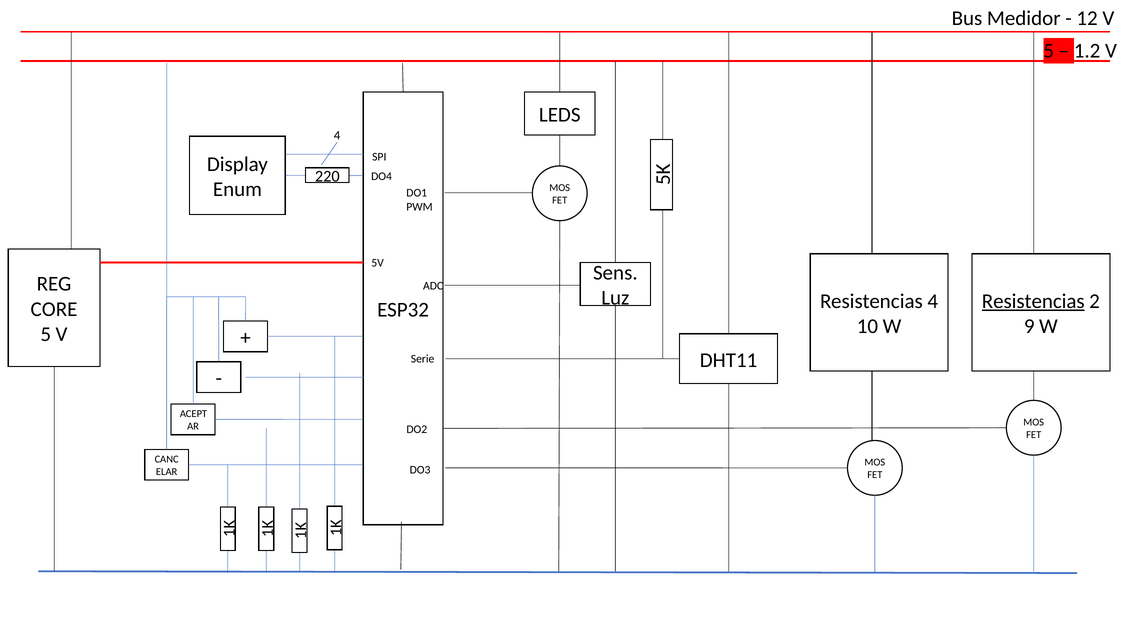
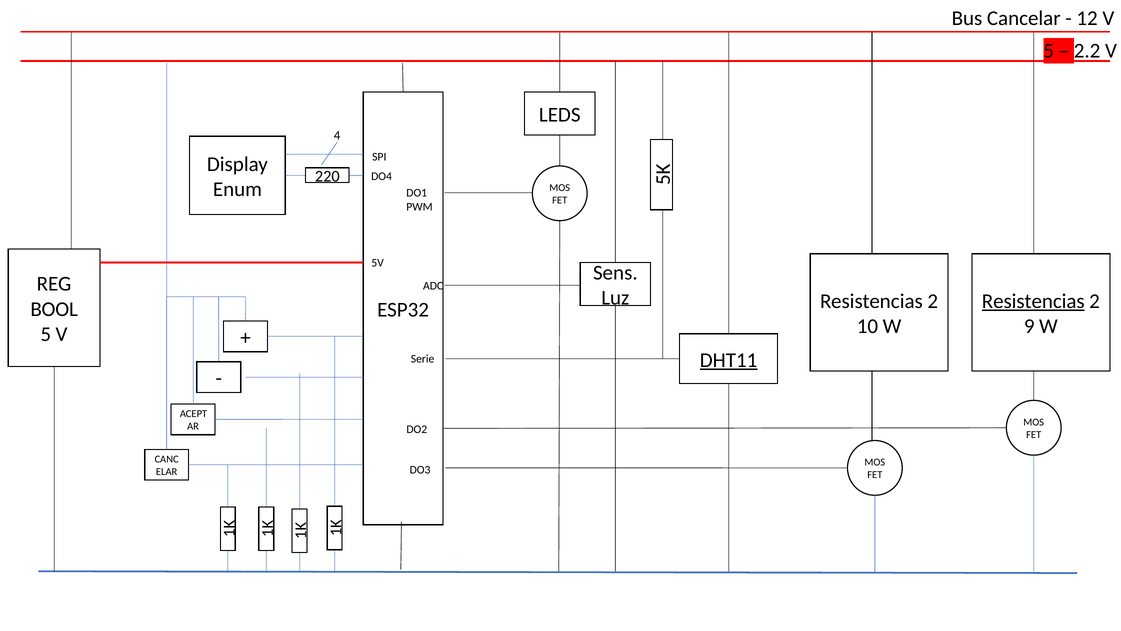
Medidor: Medidor -> Cancelar (1024, 18)
1.2: 1.2 -> 2.2 (1087, 51)
4: 4 -> 2 (933, 301)
CORE: CORE -> BOOL (54, 309)
DHT11 underline: none -> present (729, 360)
